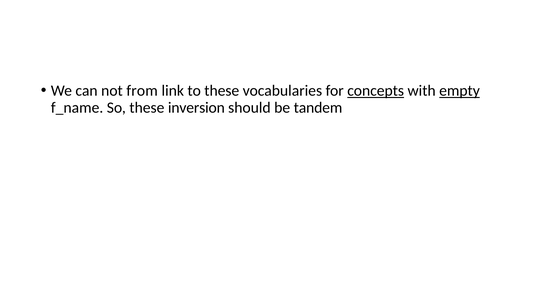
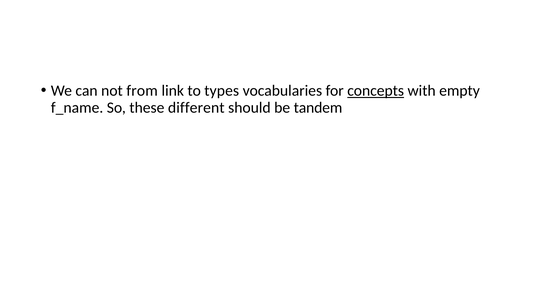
to these: these -> types (222, 91)
empty underline: present -> none (460, 91)
inversion: inversion -> different (196, 108)
